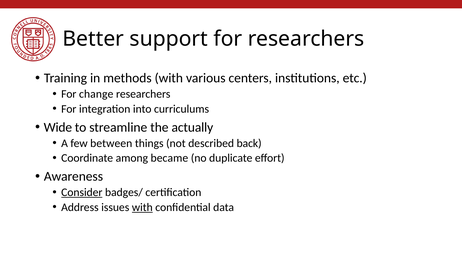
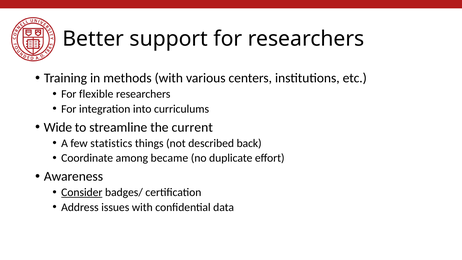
change: change -> flexible (96, 94)
actually: actually -> current (192, 127)
between: between -> statistics (111, 143)
with underline: present -> none (142, 207)
